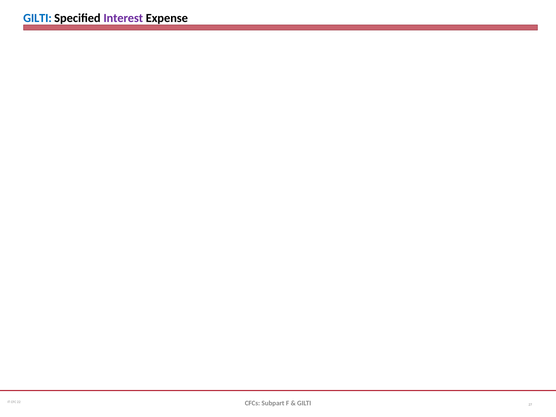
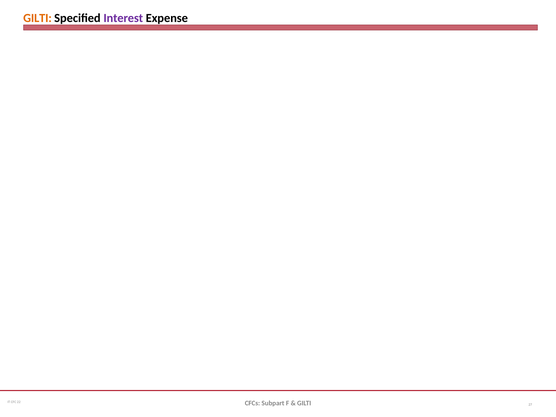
GILTI colour: blue -> orange (38, 18)
